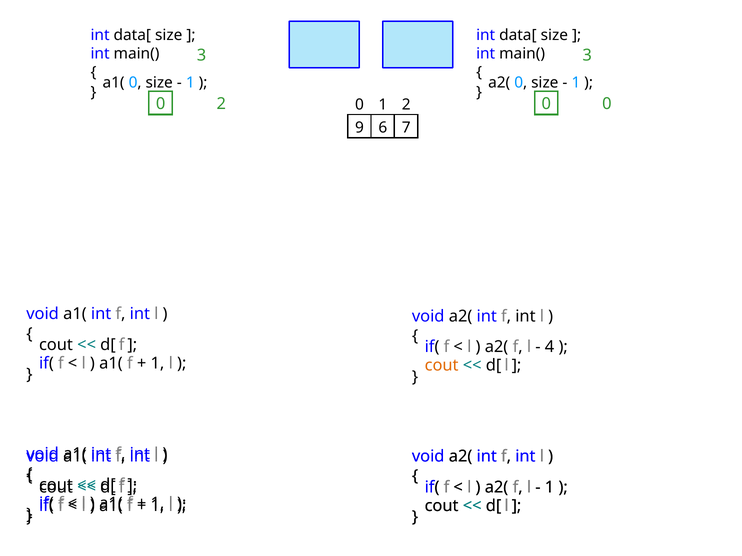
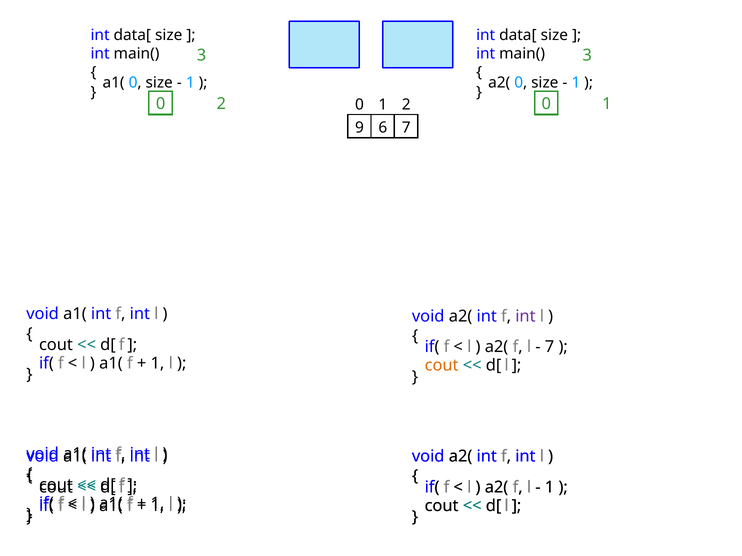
0: 0 -> 1 (607, 104)
int colour: black -> purple (525, 316)
4: 4 -> 7 (550, 347)
